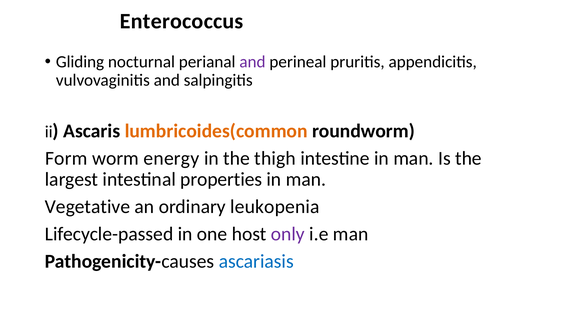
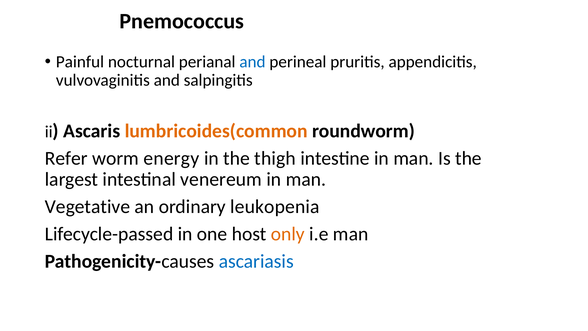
Enterococcus: Enterococcus -> Pnemococcus (182, 21)
Gliding: Gliding -> Painful (80, 62)
and colour: purple -> blue (252, 62)
Form: Form -> Refer (66, 158)
properties: properties -> venereum (221, 179)
only colour: purple -> orange (288, 234)
